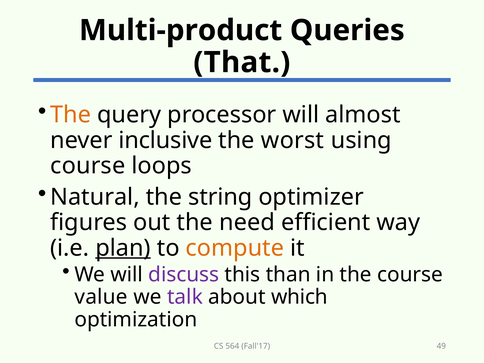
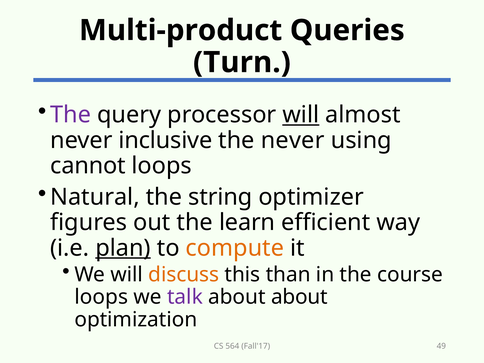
That: That -> Turn (242, 62)
The colour: orange -> purple (71, 115)
will underline: none -> present (301, 115)
the worst: worst -> never (293, 140)
course: course -> cannot (88, 166)
need: need -> learn (247, 223)
discuss colour: purple -> orange (184, 275)
value: value -> loops (101, 297)
about which: which -> about (299, 297)
